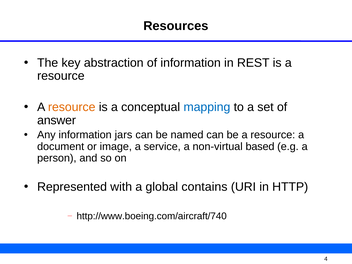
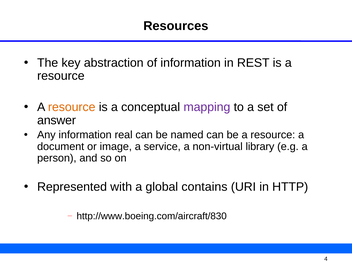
mapping colour: blue -> purple (207, 107)
jars: jars -> real (124, 135)
based: based -> library (260, 147)
http://www.boeing.com/aircraft/740: http://www.boeing.com/aircraft/740 -> http://www.boeing.com/aircraft/830 (152, 216)
